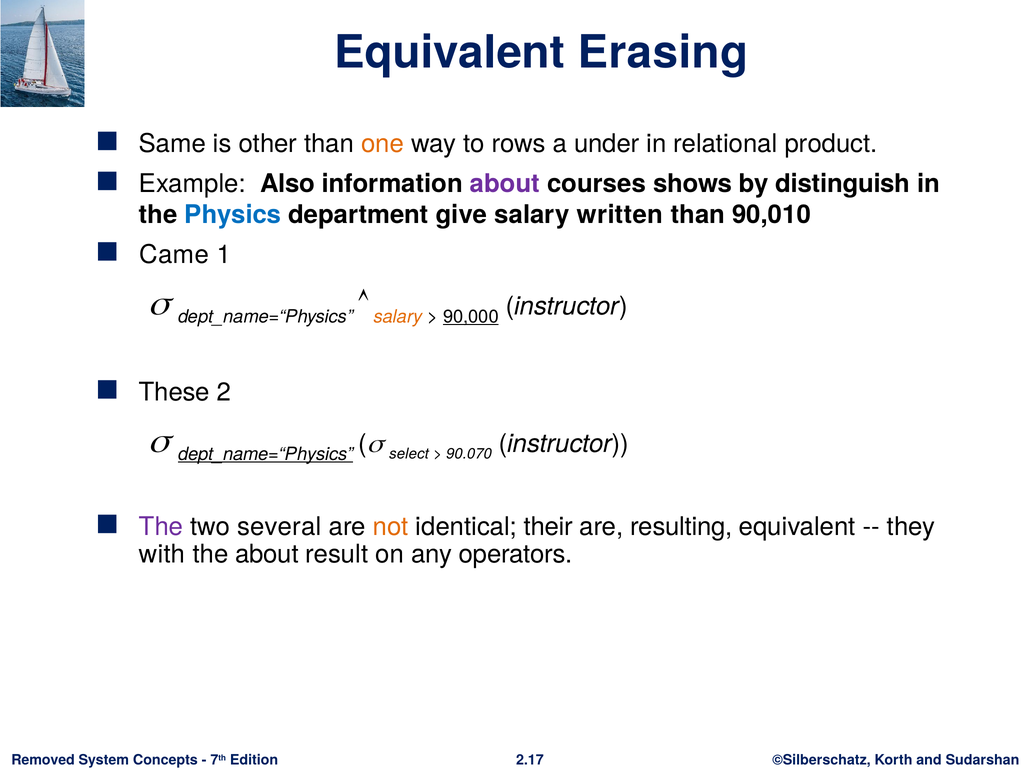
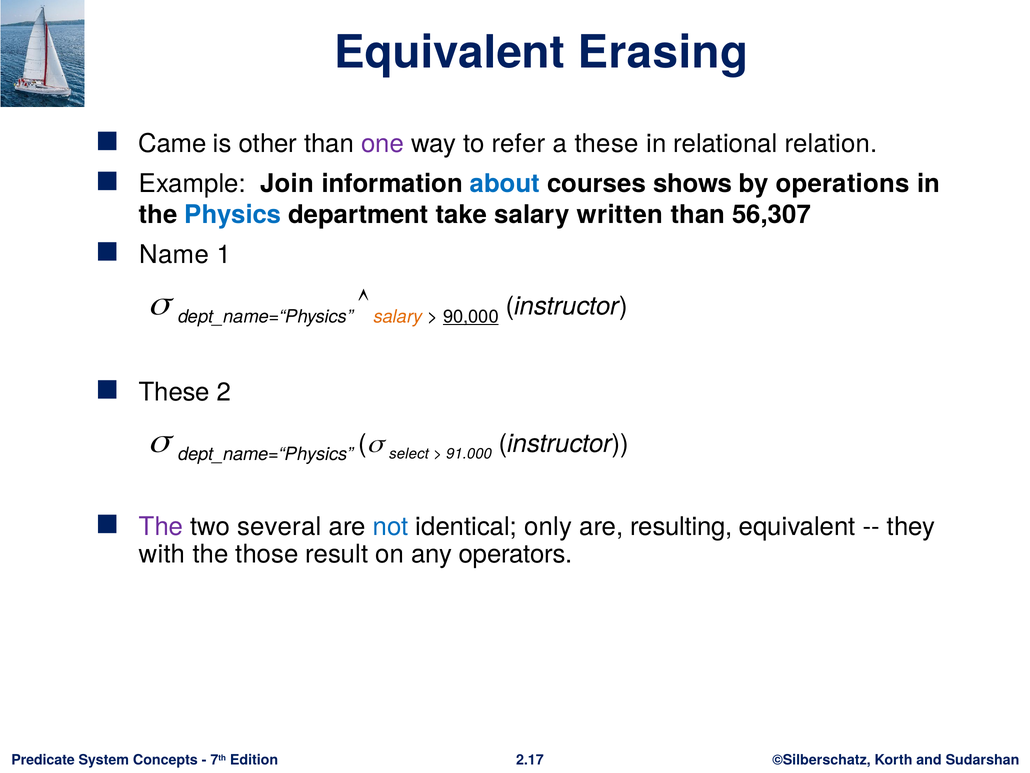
Same: Same -> Came (172, 144)
one colour: orange -> purple (383, 144)
rows: rows -> refer (518, 144)
a under: under -> these (607, 144)
product: product -> relation (831, 144)
Also: Also -> Join (287, 184)
about colour: purple -> blue (505, 184)
distinguish: distinguish -> operations (843, 184)
give: give -> take (461, 215)
90,010: 90,010 -> 56,307 (772, 215)
Came: Came -> Name (174, 255)
dept_name=“Physics underline: present -> none (266, 454)
90.070: 90.070 -> 91.000 (469, 454)
not colour: orange -> blue (391, 526)
their: their -> only (548, 526)
the about: about -> those (267, 554)
Removed: Removed -> Predicate (43, 760)
